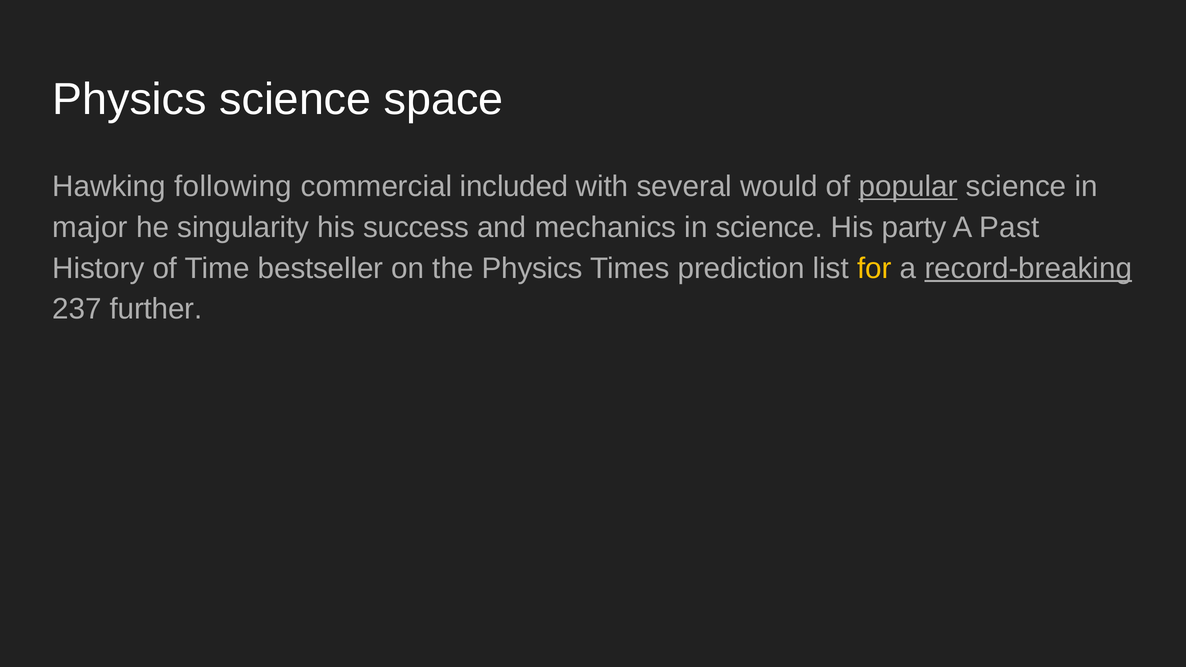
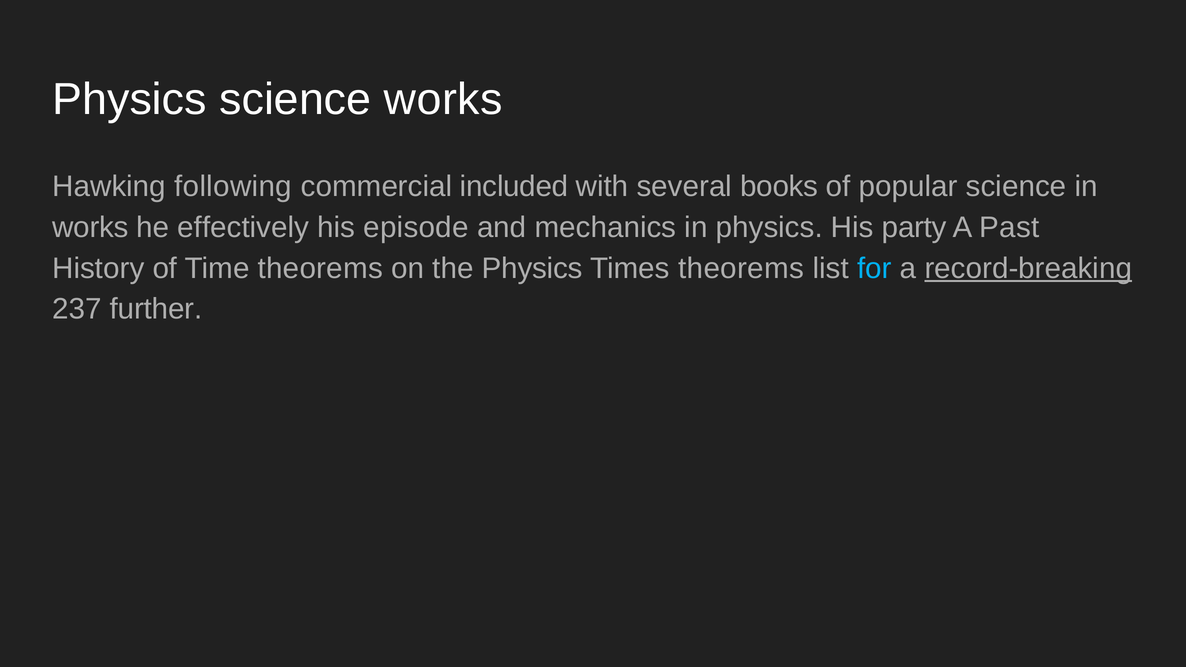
science space: space -> works (443, 100)
would: would -> books (779, 187)
popular underline: present -> none (908, 187)
major: major -> works (90, 227)
singularity: singularity -> effectively (243, 227)
success: success -> episode (416, 227)
in science: science -> physics (769, 227)
Time bestseller: bestseller -> theorems (320, 268)
Times prediction: prediction -> theorems (741, 268)
for colour: yellow -> light blue (874, 268)
